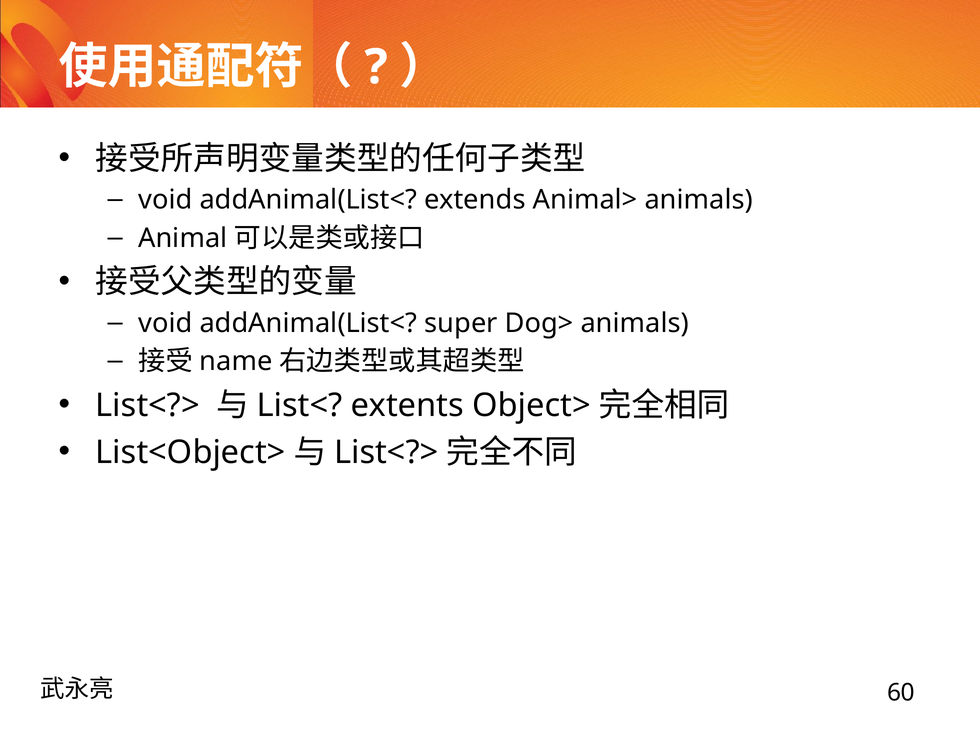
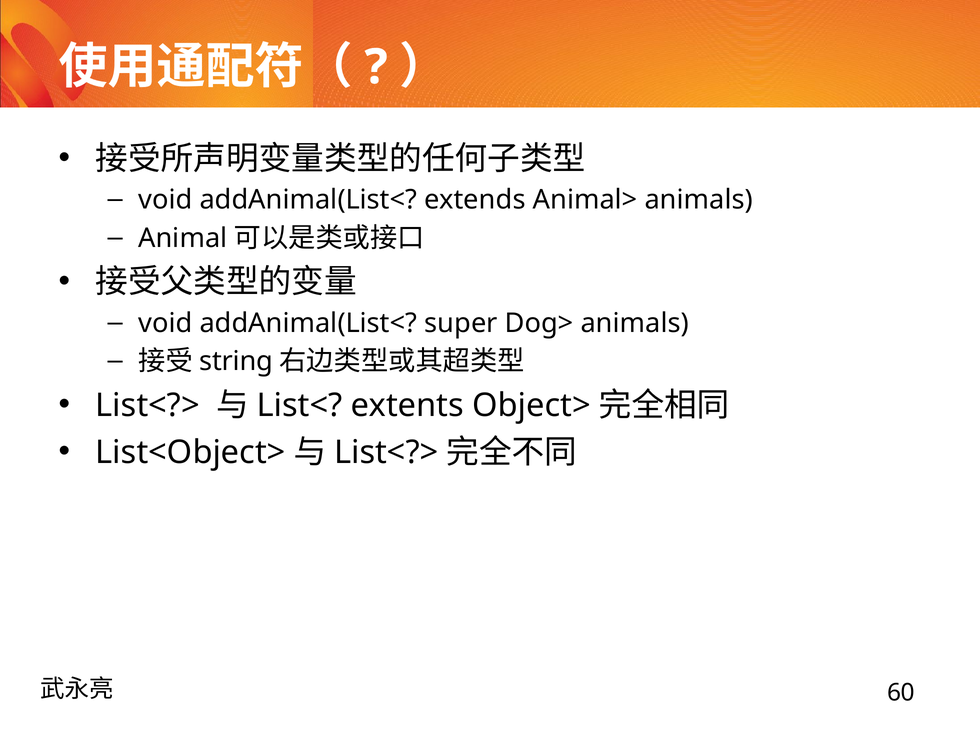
name: name -> string (236, 361)
